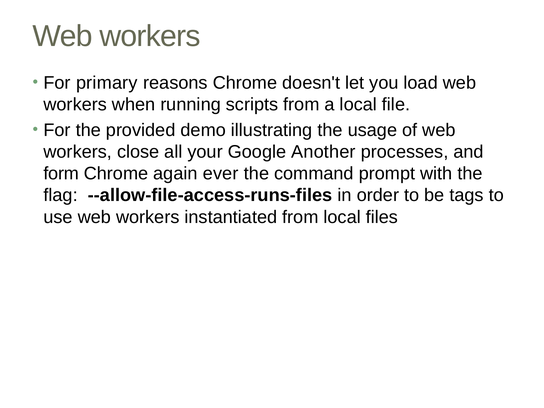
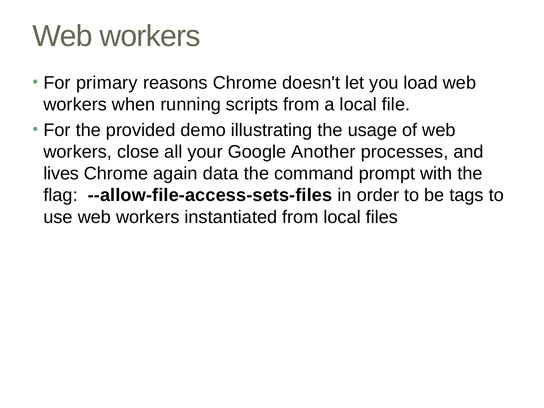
form: form -> lives (61, 174)
ever: ever -> data (221, 174)
--allow-file-access-runs-files: --allow-file-access-runs-files -> --allow-file-access-sets-files (210, 195)
